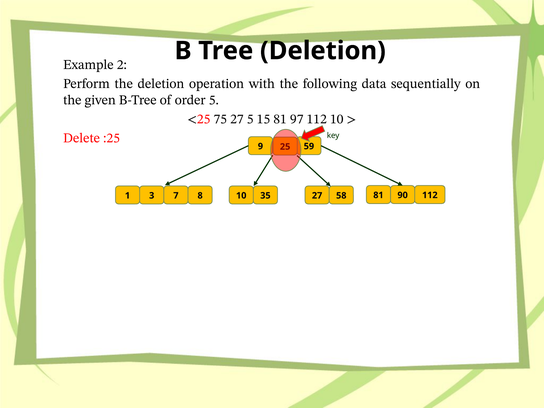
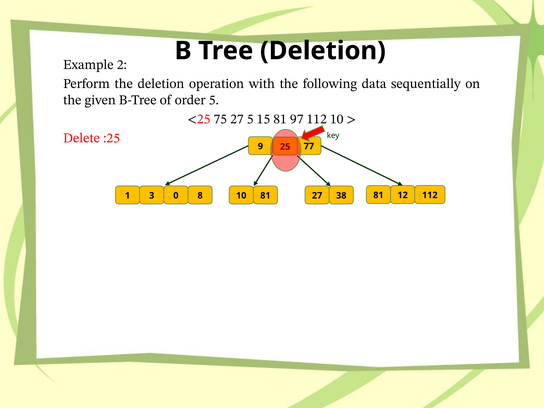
59: 59 -> 77 (309, 146)
7: 7 -> 0 (176, 196)
10 35: 35 -> 81 (265, 196)
58: 58 -> 38 (341, 196)
90: 90 -> 12 (403, 195)
